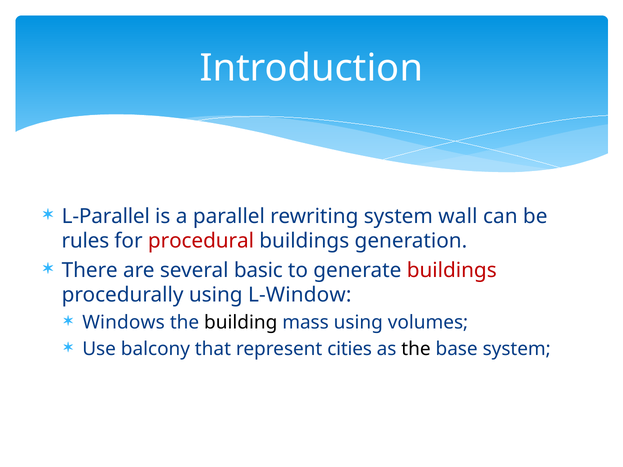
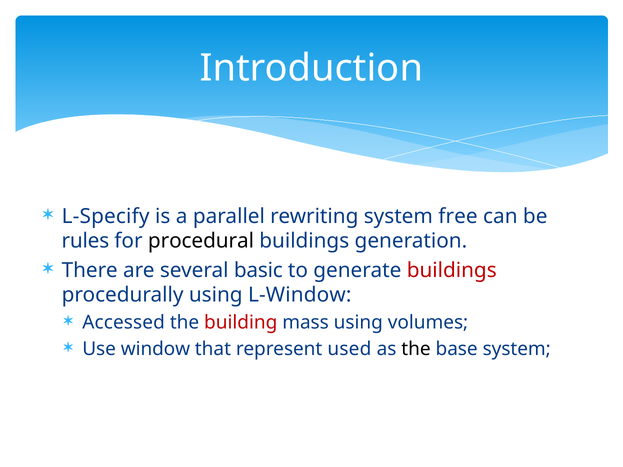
L-Parallel: L-Parallel -> L-Specify (106, 216)
wall: wall -> free (458, 216)
procedural colour: red -> black (201, 241)
Windows: Windows -> Accessed (124, 323)
building colour: black -> red (241, 323)
balcony: balcony -> window (155, 349)
cities: cities -> used (349, 349)
